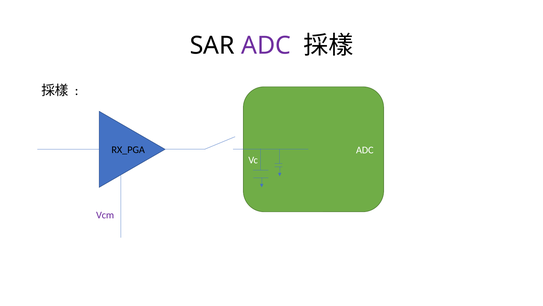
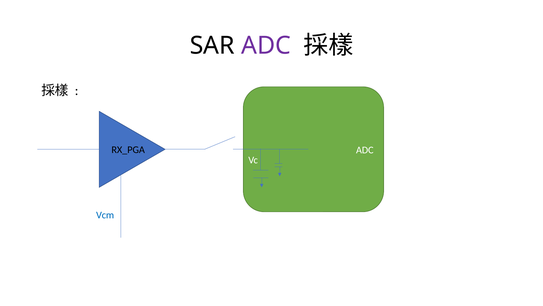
Vcm colour: purple -> blue (105, 215)
